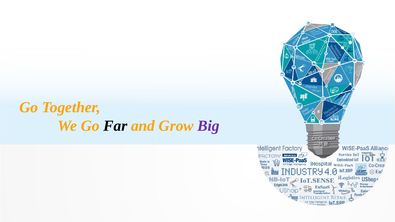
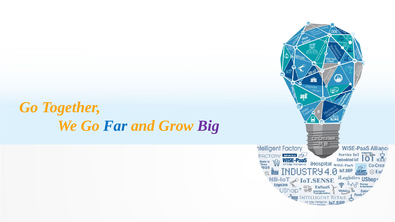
Far colour: black -> blue (115, 126)
